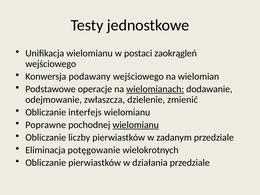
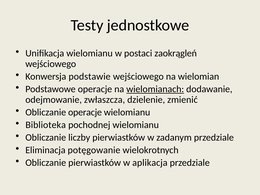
podawany: podawany -> podstawie (90, 77)
Obliczanie interfejs: interfejs -> operacje (85, 112)
Poprawne: Poprawne -> Biblioteka (46, 125)
wielomianu underline: present -> none (136, 125)
działania: działania -> aplikacja (150, 163)
